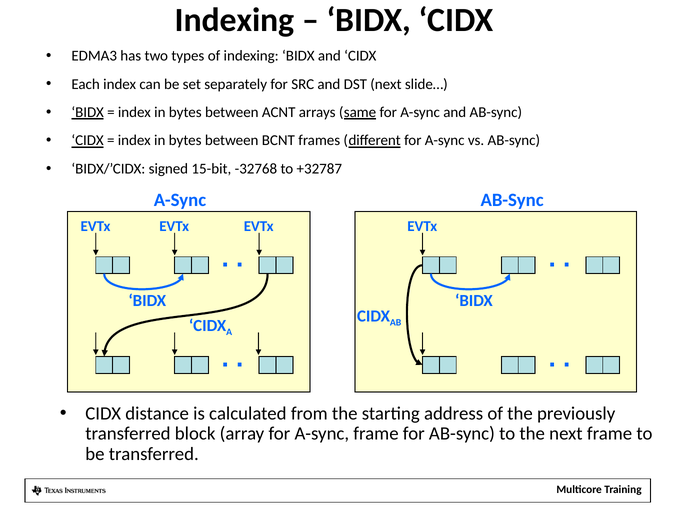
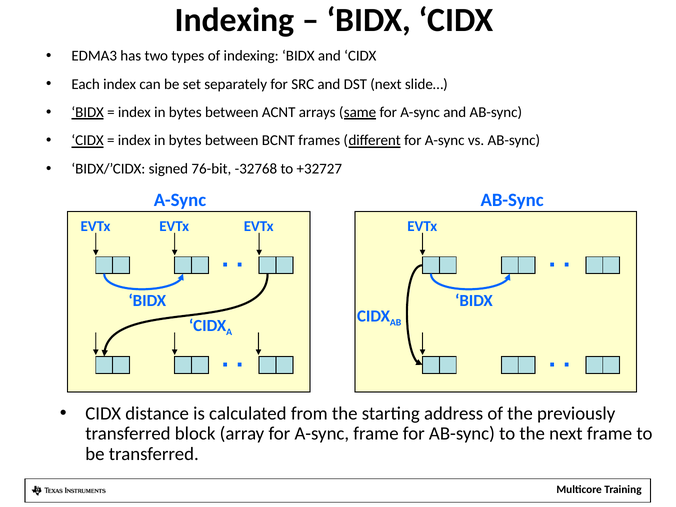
15-bit: 15-bit -> 76-bit (211, 169)
+32787: +32787 -> +32727 (319, 169)
